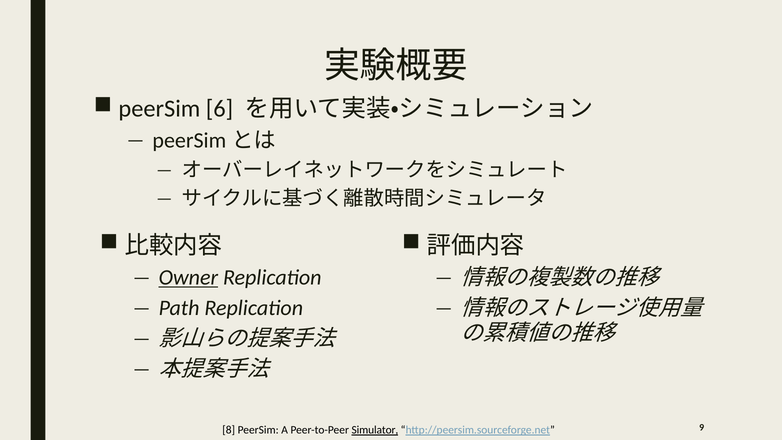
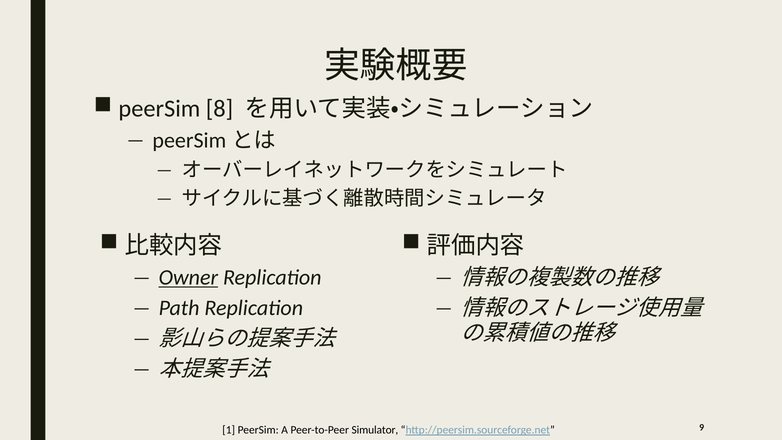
6: 6 -> 8 (220, 109)
8: 8 -> 1 (229, 430)
Simulator underline: present -> none (375, 430)
